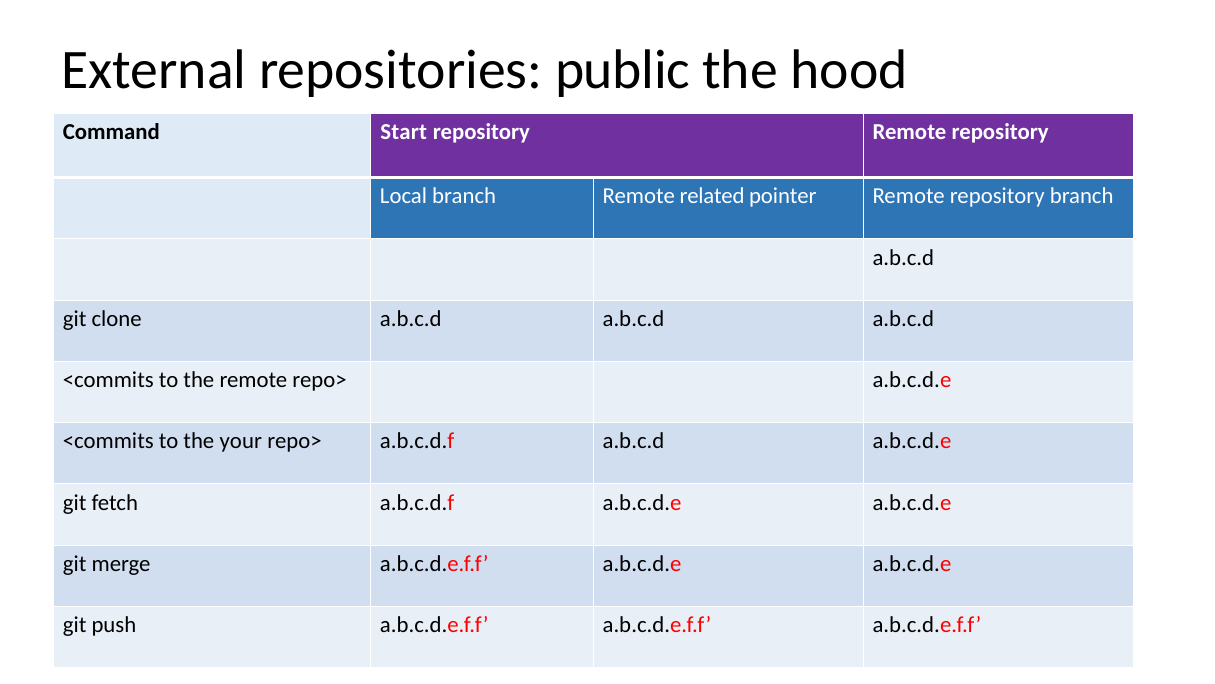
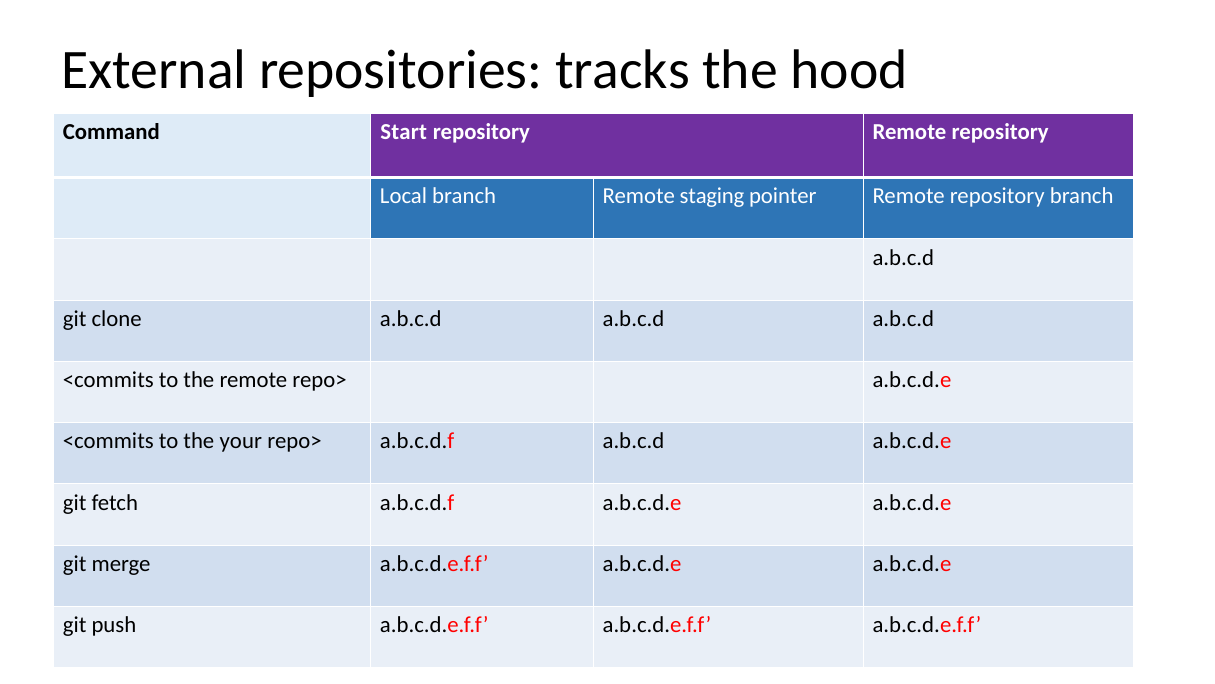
public: public -> tracks (622, 71)
related: related -> staging (712, 196)
